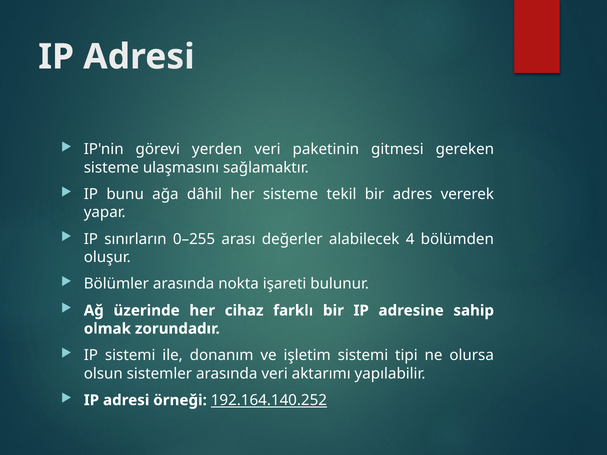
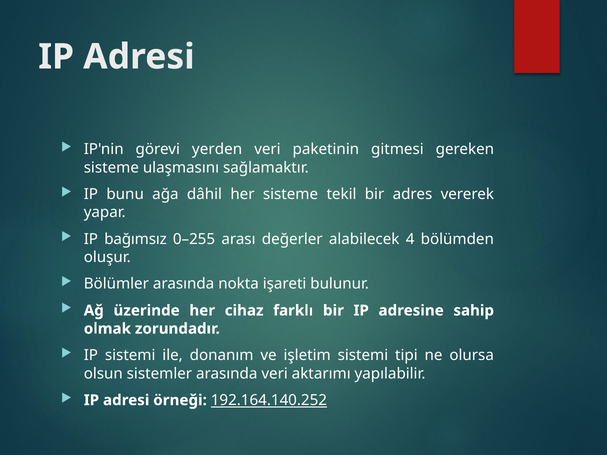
sınırların: sınırların -> bağımsız (136, 239)
